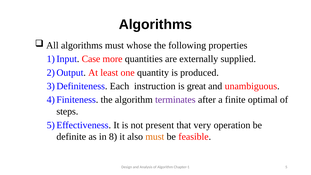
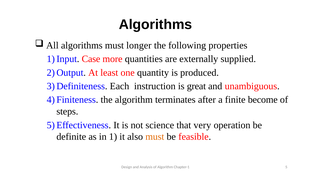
whose: whose -> longer (139, 45)
terminates colour: purple -> black (175, 100)
optimal: optimal -> become (263, 100)
present: present -> science (160, 125)
8: 8 -> 1 (113, 137)
